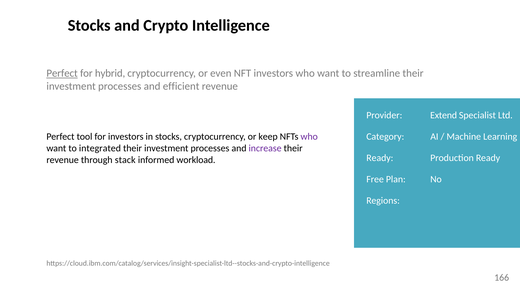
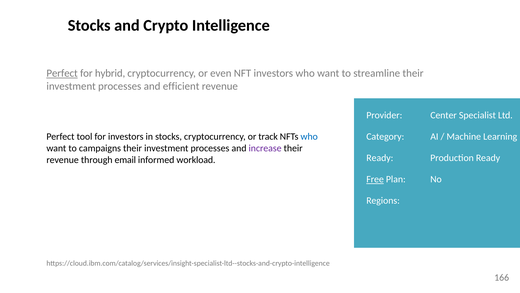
Extend: Extend -> Center (444, 115)
keep: keep -> track (268, 136)
who colour: purple -> blue (309, 136)
integrated: integrated -> campaigns (100, 148)
stack: stack -> email (125, 160)
Free underline: none -> present (375, 179)
